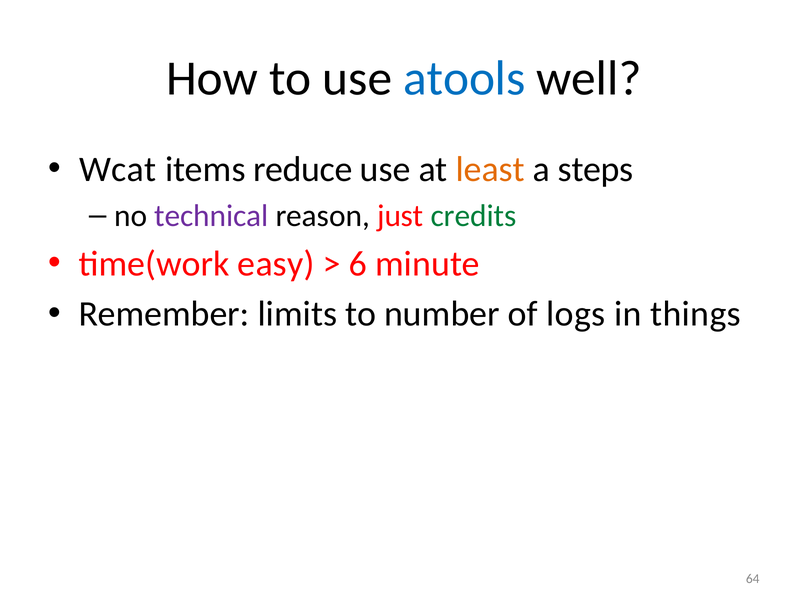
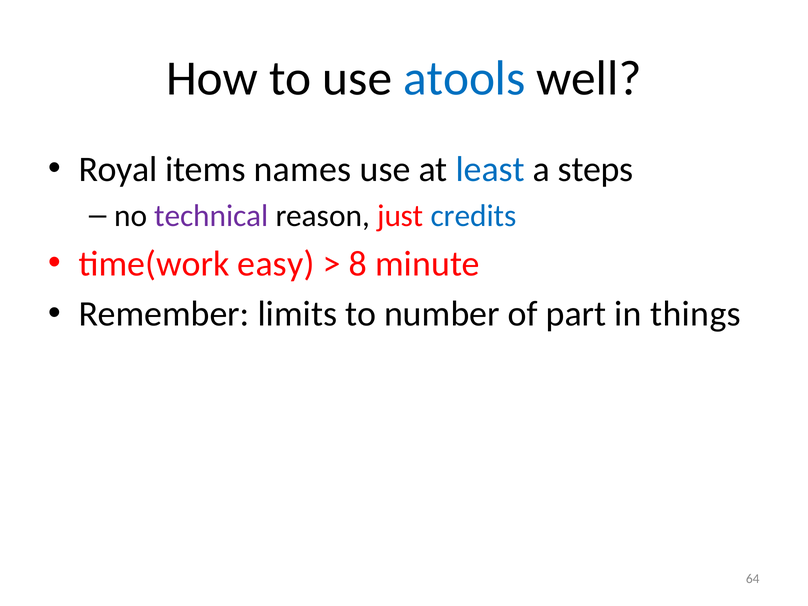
Wcat: Wcat -> Royal (118, 170)
reduce: reduce -> names (302, 170)
least colour: orange -> blue (490, 170)
credits colour: green -> blue (473, 216)
6: 6 -> 8 (358, 264)
logs: logs -> part (576, 314)
